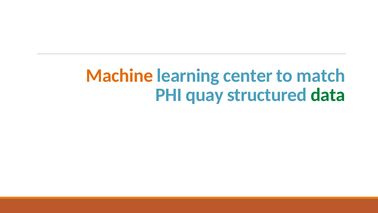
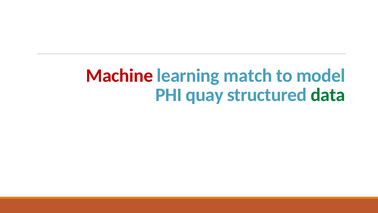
Machine colour: orange -> red (119, 76)
center: center -> match (248, 76)
match: match -> model (321, 76)
